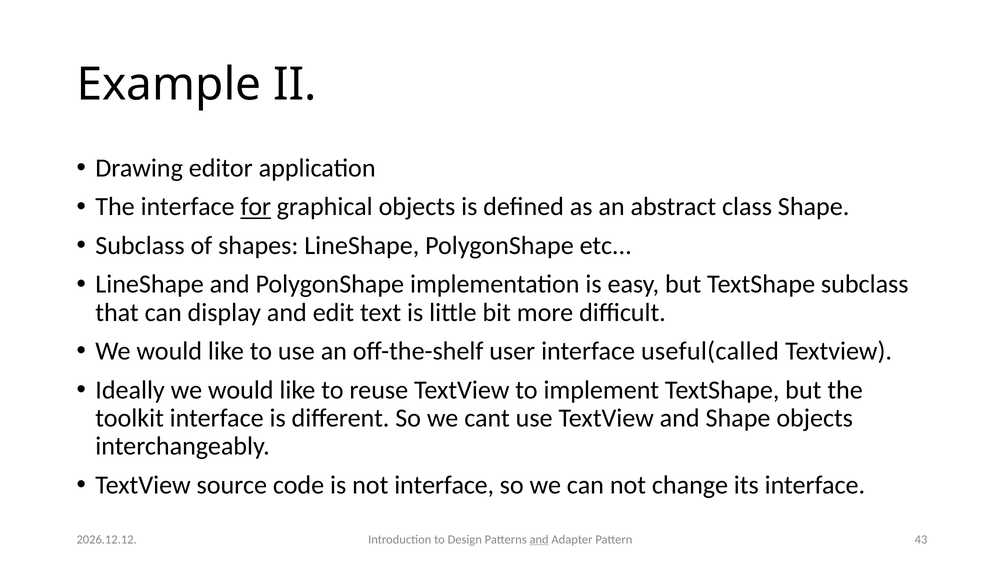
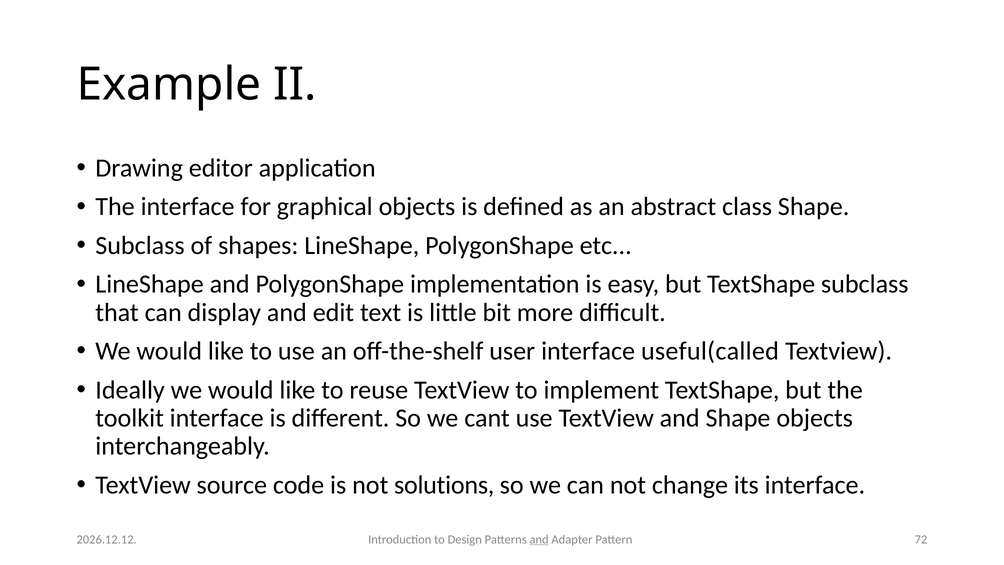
for underline: present -> none (256, 207)
not interface: interface -> solutions (444, 485)
43: 43 -> 72 (921, 539)
